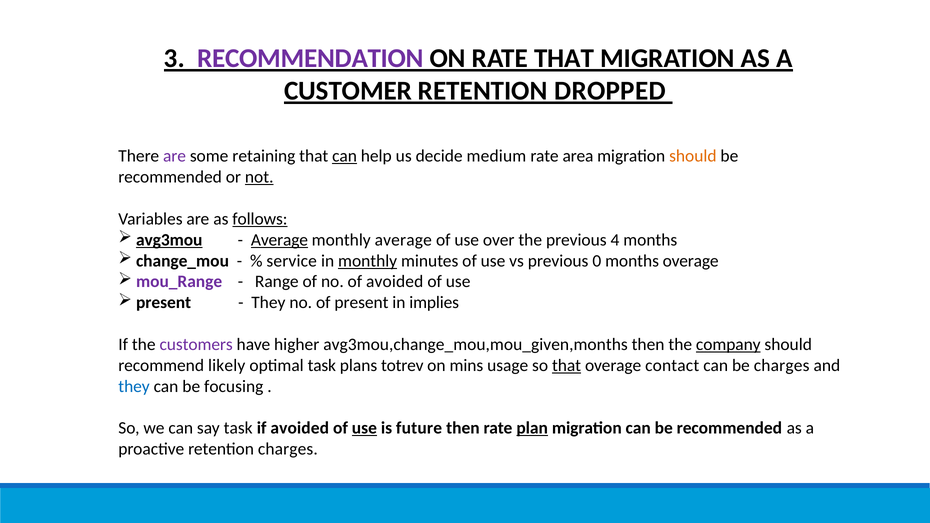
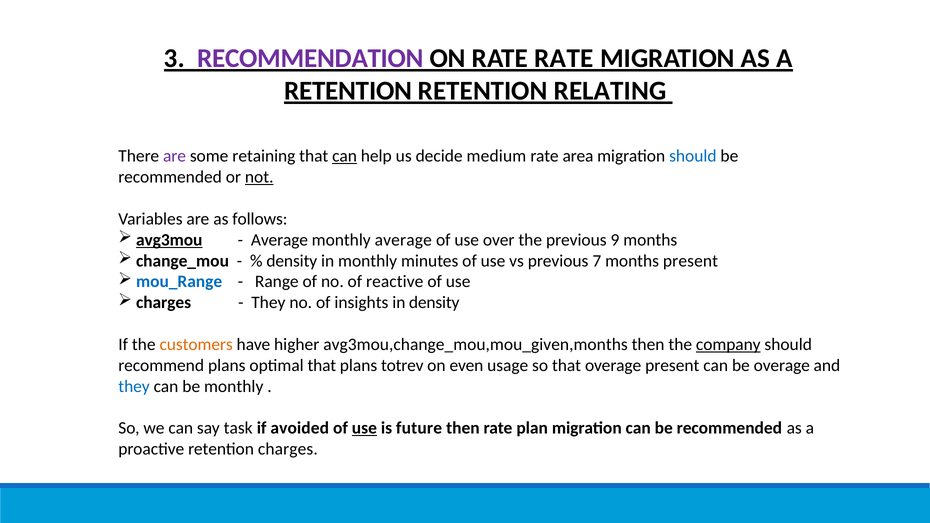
RATE THAT: THAT -> RATE (564, 58)
CUSTOMER: CUSTOMER -> RETENTION (348, 91)
DROPPED: DROPPED -> RELATING (610, 91)
should colour: orange -> blue (693, 156)
follows underline: present -> none (260, 219)
Average underline: present -> none (279, 240)
4: 4 -> 9 (615, 240)
service: service -> density (292, 261)
monthly underline: present -> none (368, 261)
0: 0 -> 7 (597, 261)
months overage: overage -> present (690, 261)
mou_Range colour: purple -> blue (179, 282)
of avoided: avoided -> reactive (395, 282)
present: present -> charges (164, 303)
of present: present -> insights (361, 303)
in implies: implies -> density (434, 303)
customers colour: purple -> orange (196, 345)
recommend likely: likely -> plans (227, 365)
optimal task: task -> that (322, 365)
mins: mins -> even (466, 365)
that underline: present -> none (567, 365)
overage contact: contact -> present (672, 365)
be charges: charges -> overage (782, 365)
be focusing: focusing -> monthly (234, 386)
plan underline: present -> none (532, 428)
